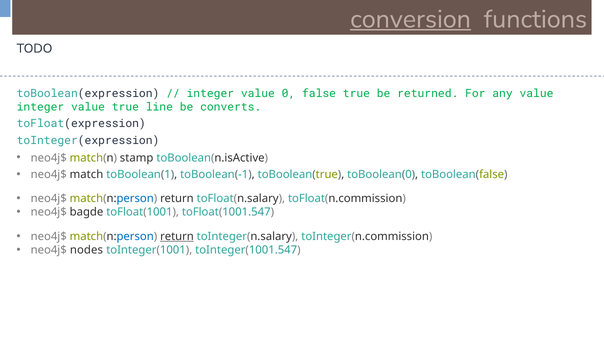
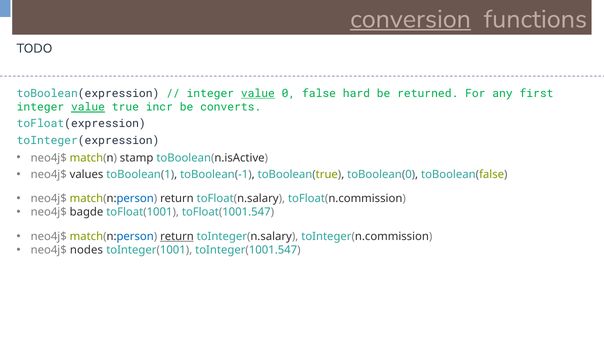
value underline: none -> present (258, 93)
false true: true -> hard (356, 93)
any value: value -> first (536, 93)
value underline: none -> present (88, 107)
line: line -> incr (159, 107)
match: match -> values (87, 174)
